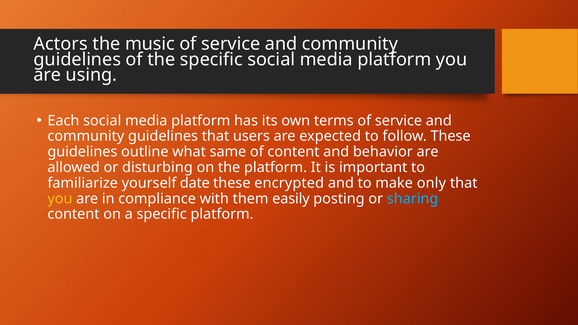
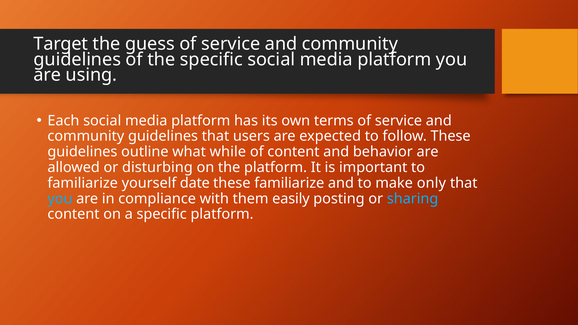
Actors: Actors -> Target (61, 44)
music: music -> guess (150, 44)
same: same -> while (228, 152)
these encrypted: encrypted -> familiarize (289, 183)
you colour: yellow -> light blue (60, 199)
